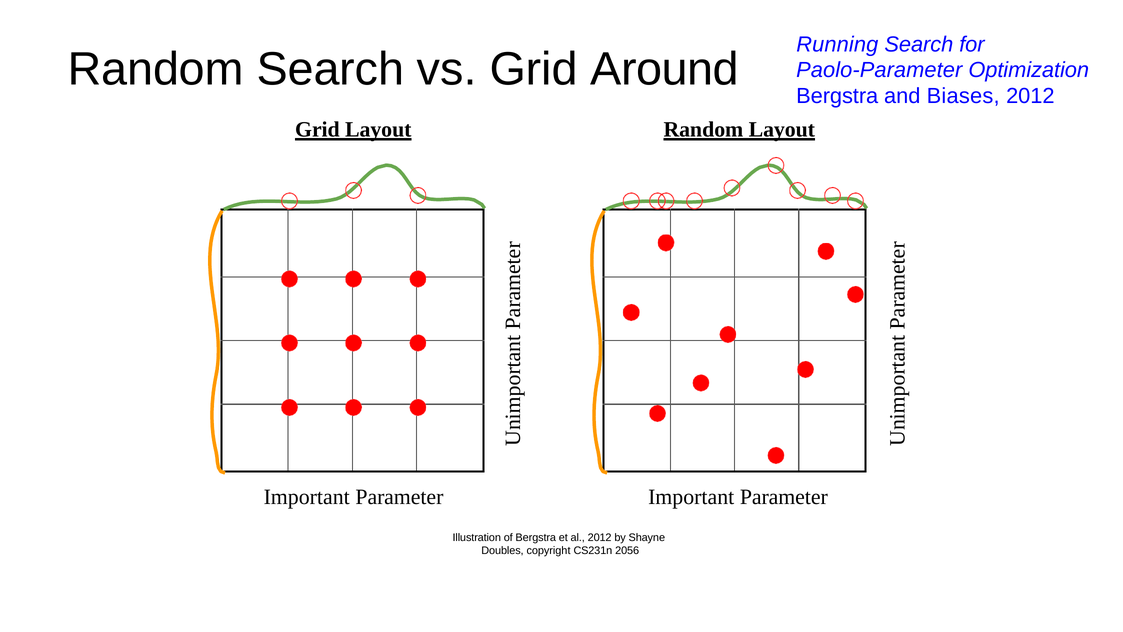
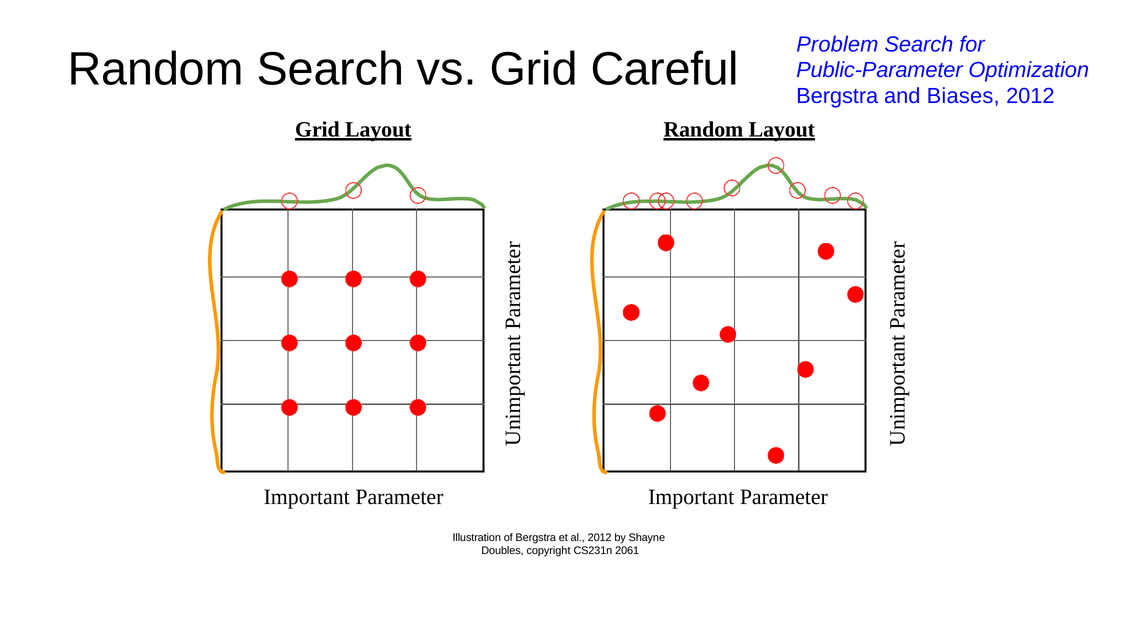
Running: Running -> Problem (837, 44)
Around: Around -> Careful (665, 69)
Paolo-Parameter: Paolo-Parameter -> Public-Parameter (879, 70)
2056: 2056 -> 2061 (627, 550)
